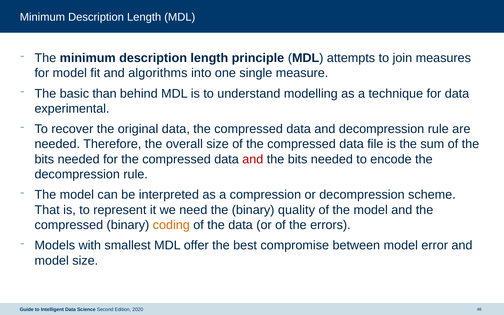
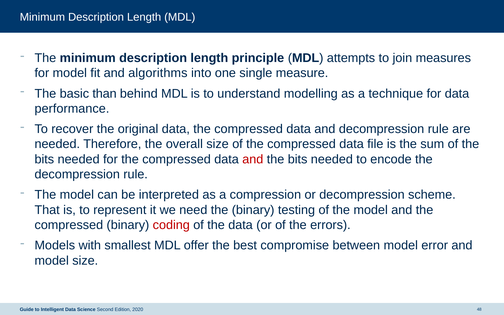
experimental: experimental -> performance (72, 109)
quality: quality -> testing (297, 210)
coding colour: orange -> red (171, 225)
